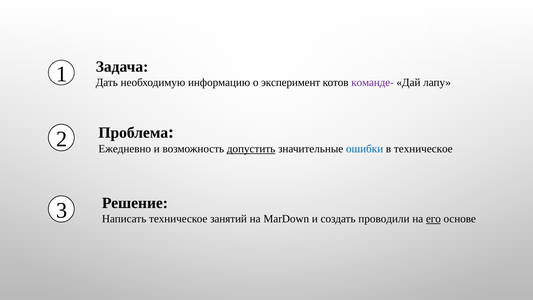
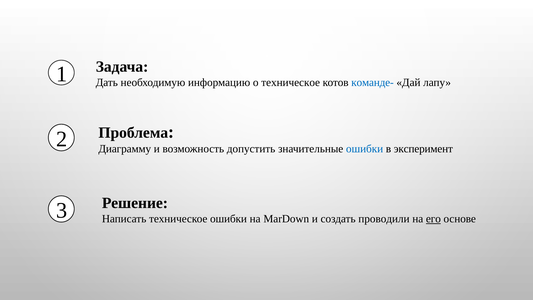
о эксперимент: эксперимент -> техническое (291, 82)
команде- colour: purple -> blue (373, 82)
Ежедневно: Ежедневно -> Диаграмму (125, 149)
допустить underline: present -> none (251, 149)
в техническое: техническое -> эксперимент (423, 149)
техническое занятий: занятий -> ошибки (229, 219)
